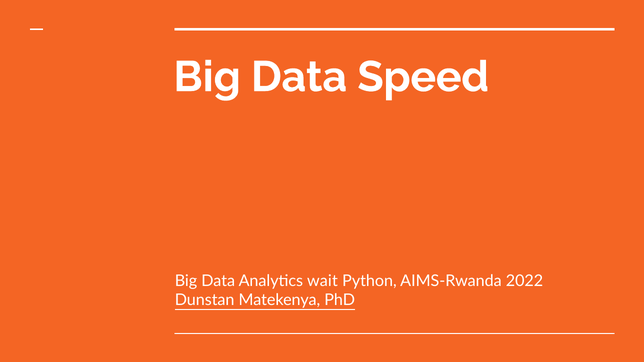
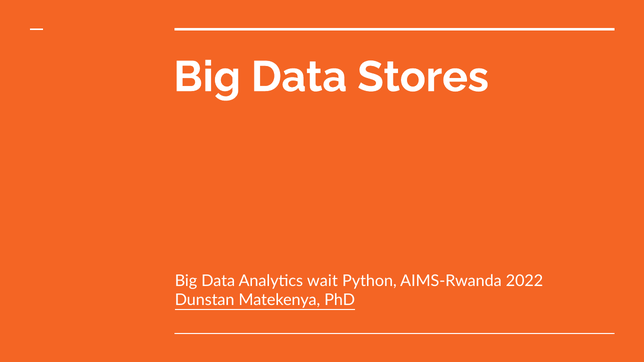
Speed: Speed -> Stores (423, 77)
